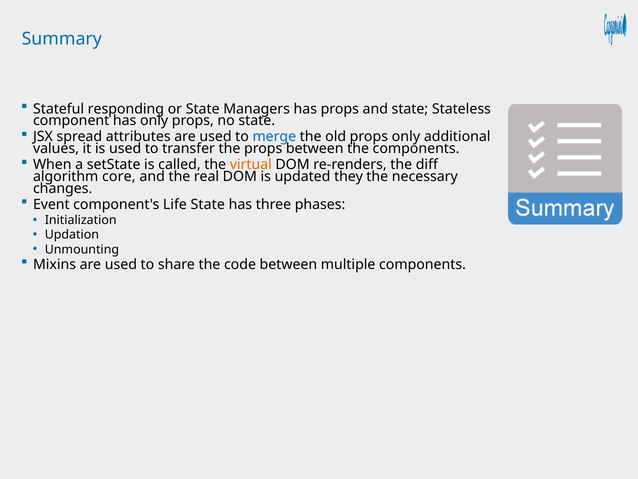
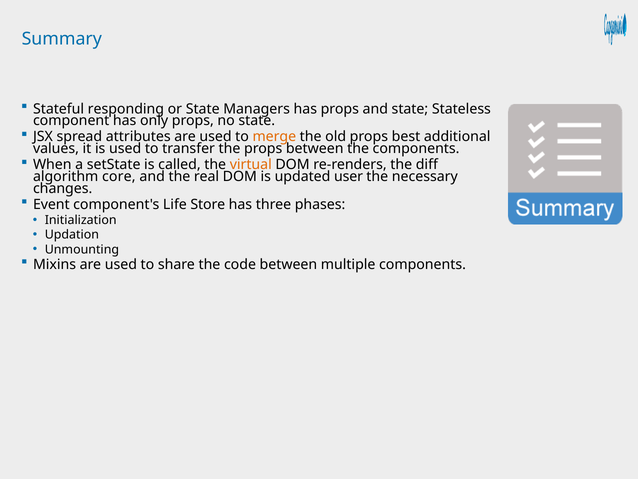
merge colour: blue -> orange (274, 137)
props only: only -> best (406, 137)
they: they -> user (349, 177)
Life State: State -> Store (208, 204)
